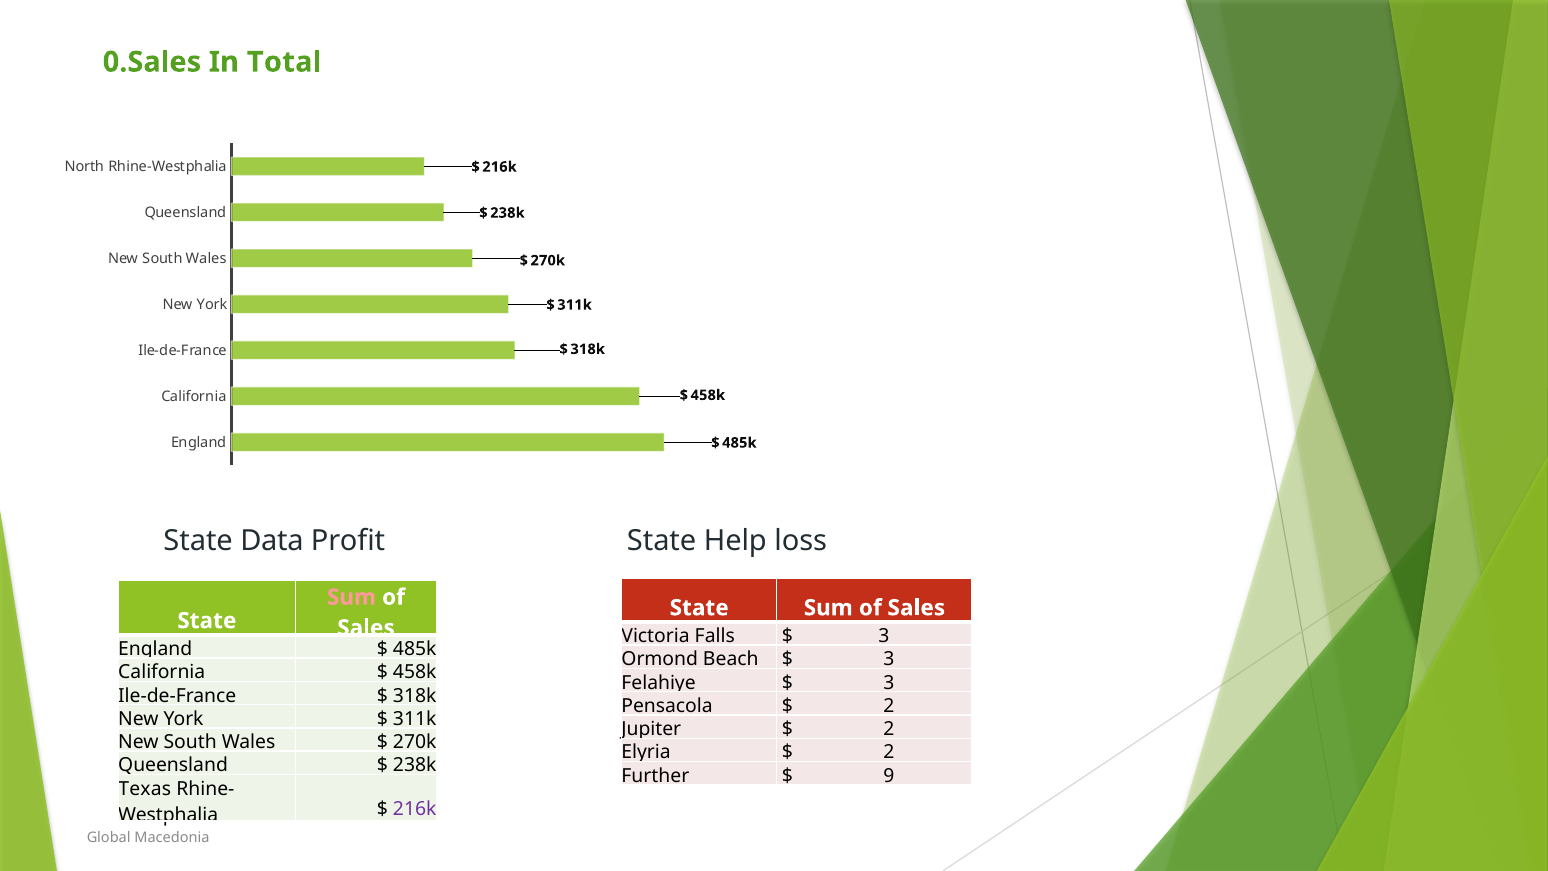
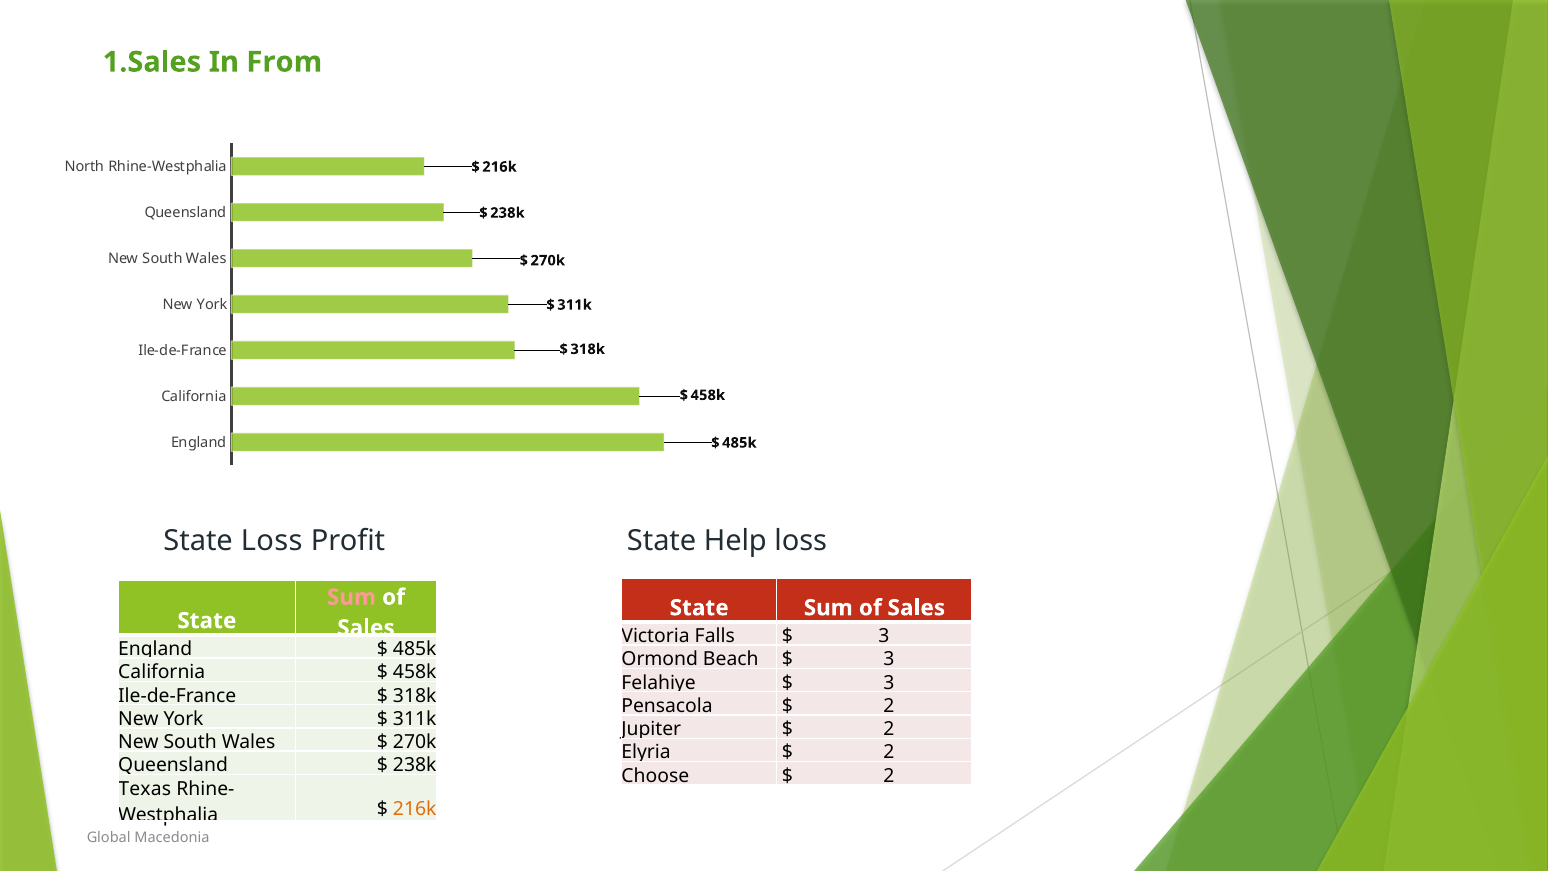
0.Sales: 0.Sales -> 1.Sales (152, 62)
Total: Total -> From (284, 62)
State Data: Data -> Loss (272, 541)
Further: Further -> Choose (655, 776)
9: 9 -> 2 (889, 776)
216k colour: purple -> orange (415, 809)
